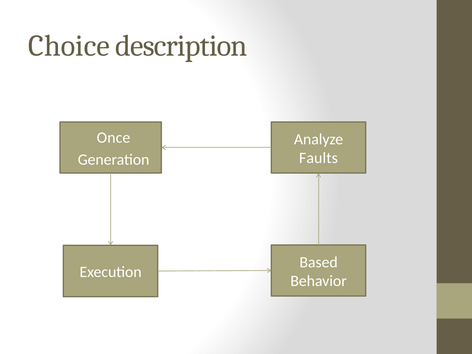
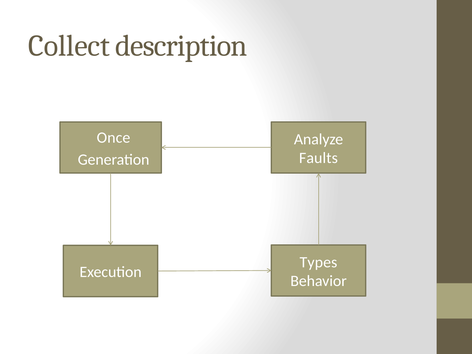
Choice: Choice -> Collect (69, 46)
Based: Based -> Types (318, 262)
